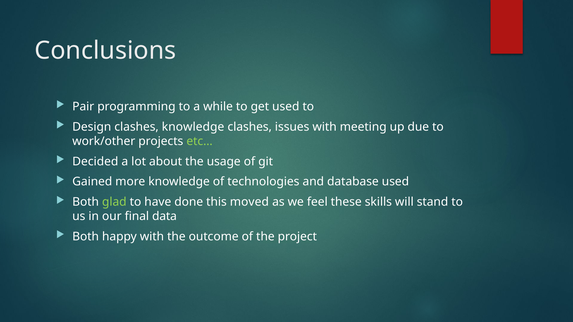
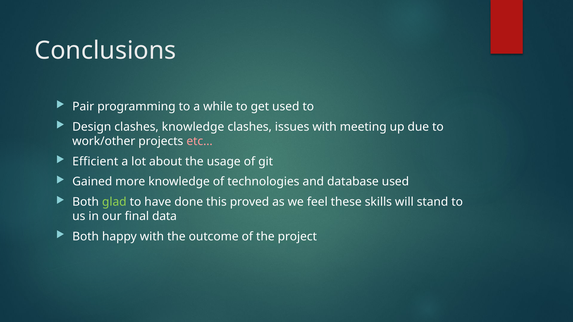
etc… colour: light green -> pink (200, 141)
Decided: Decided -> Efficient (95, 162)
moved: moved -> proved (249, 202)
